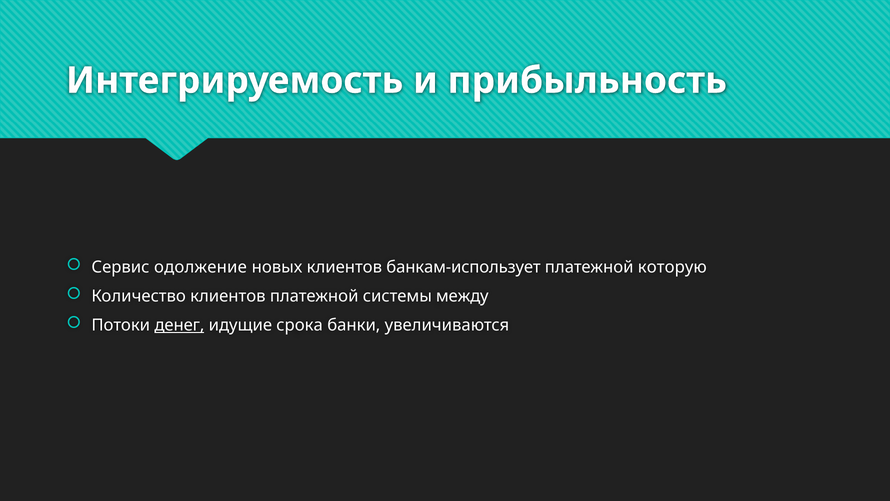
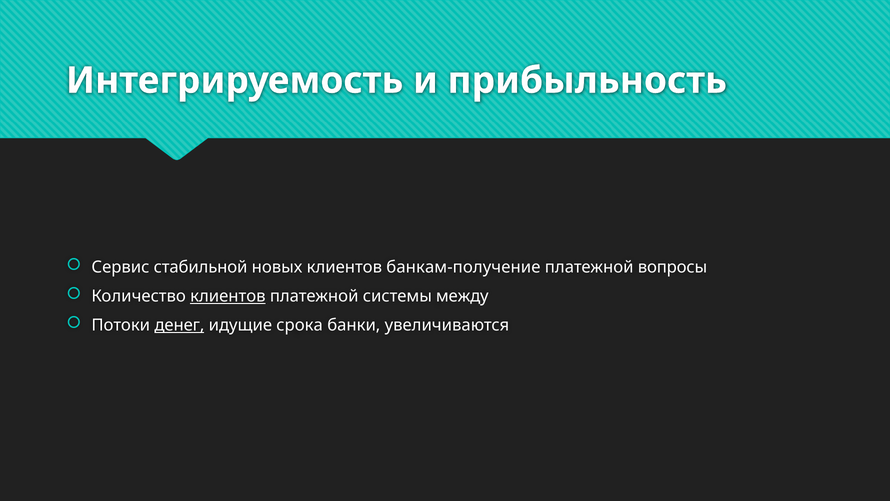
одолжение: одолжение -> стабильной (201, 267)
банкам-использует: банкам-использует -> банкам-получение (463, 267)
которую: которую -> вопросы (672, 267)
клиентов underline: none -> present (228, 296)
